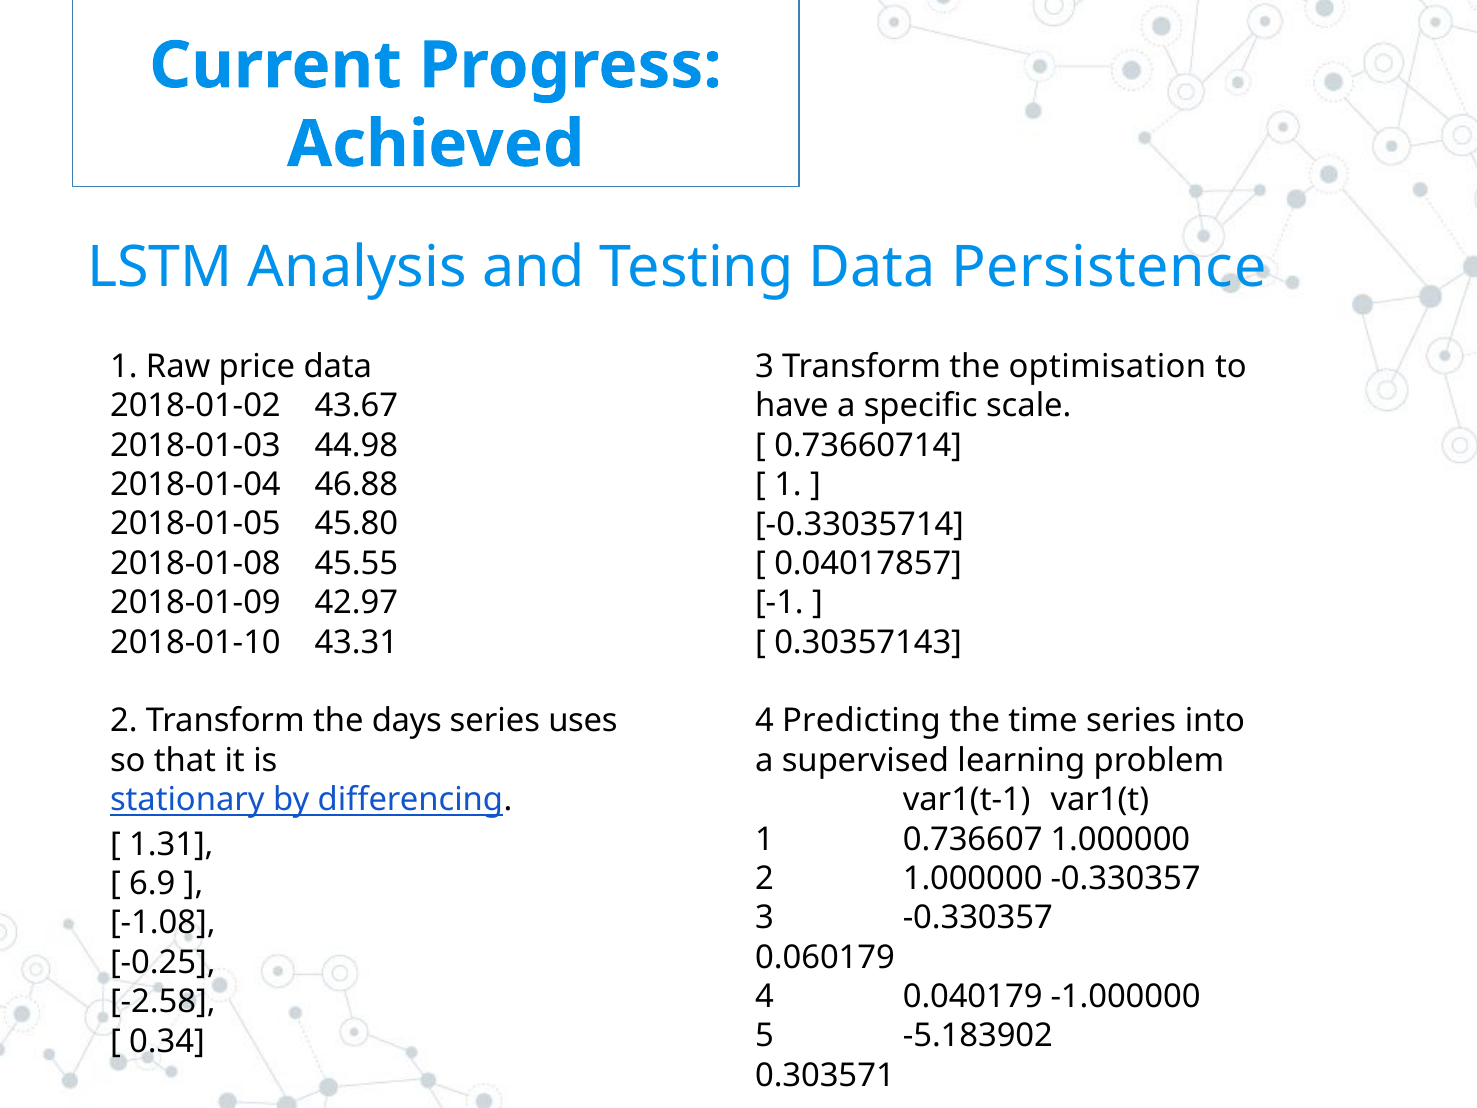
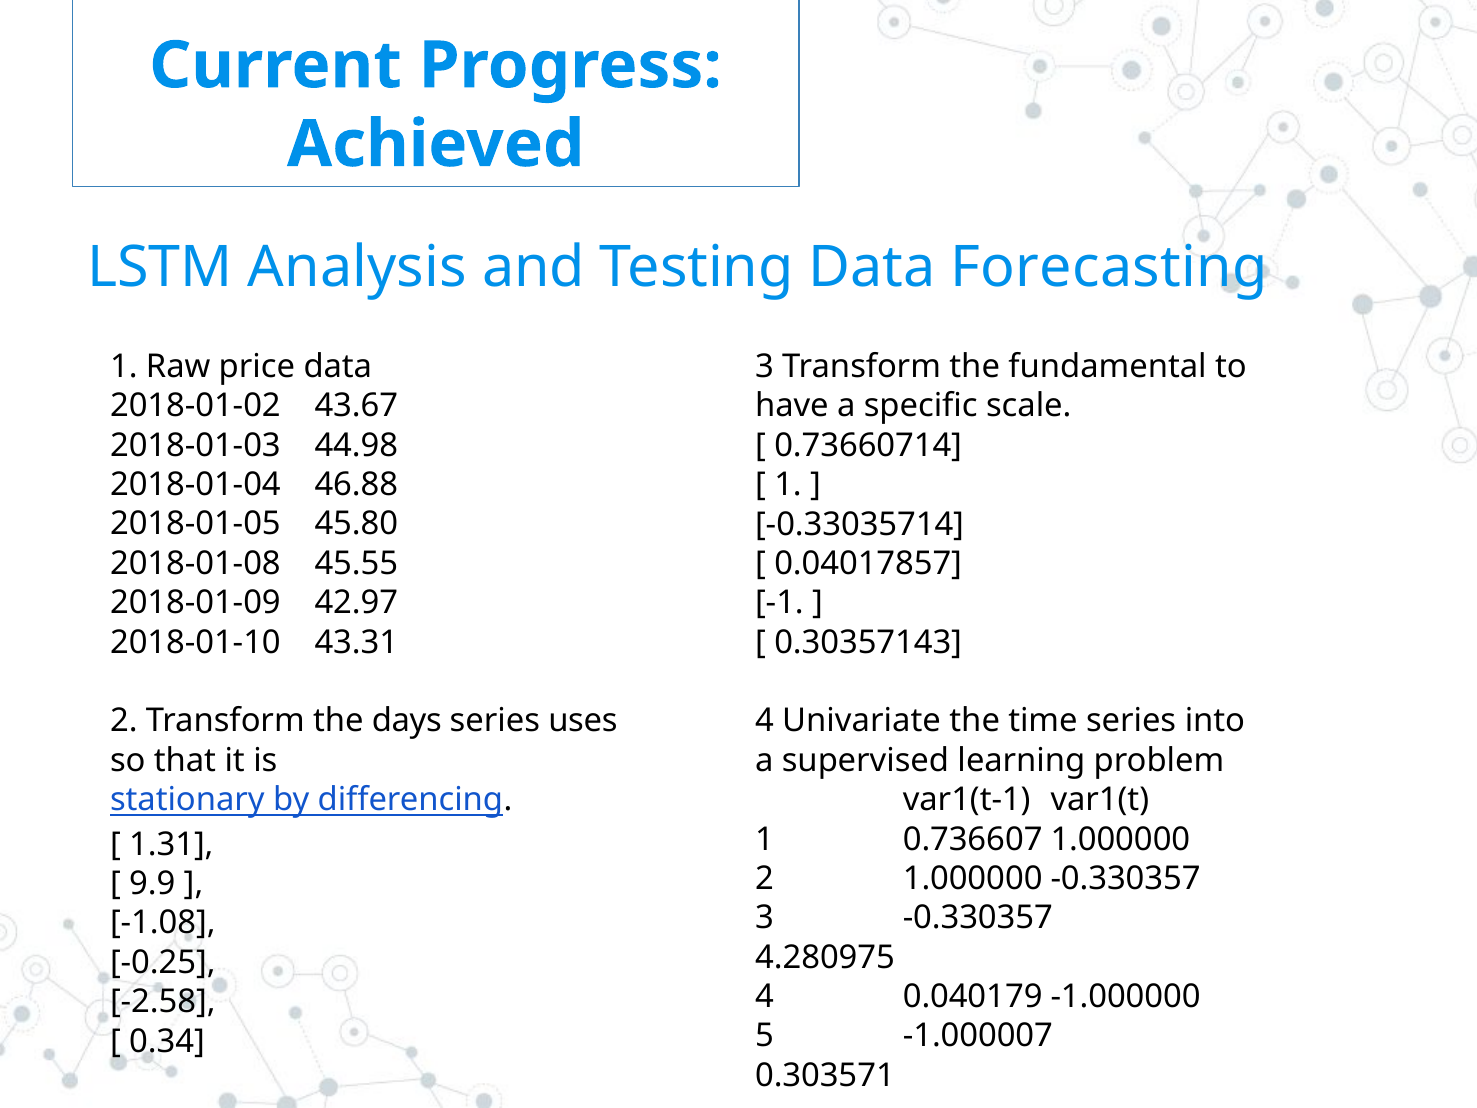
Persistence: Persistence -> Forecasting (1109, 267)
optimisation: optimisation -> fundamental (1108, 367)
Predicting: Predicting -> Univariate (862, 721)
6.9: 6.9 -> 9.9 (152, 884)
0.060179: 0.060179 -> 4.280975 (825, 957)
-5.183902: -5.183902 -> -1.000007 (978, 1036)
